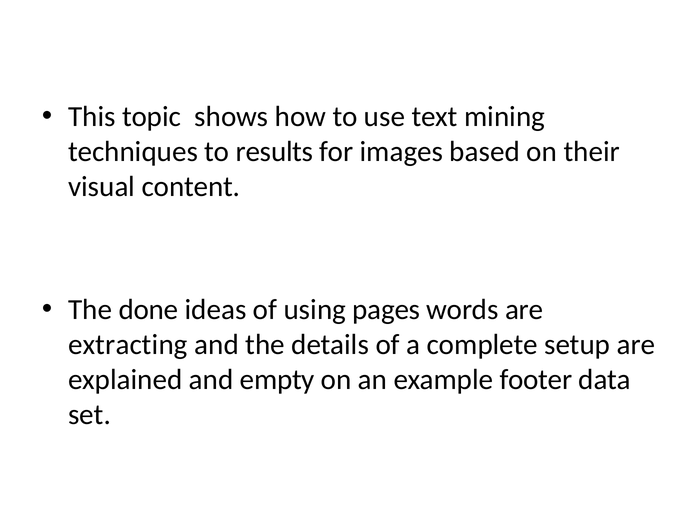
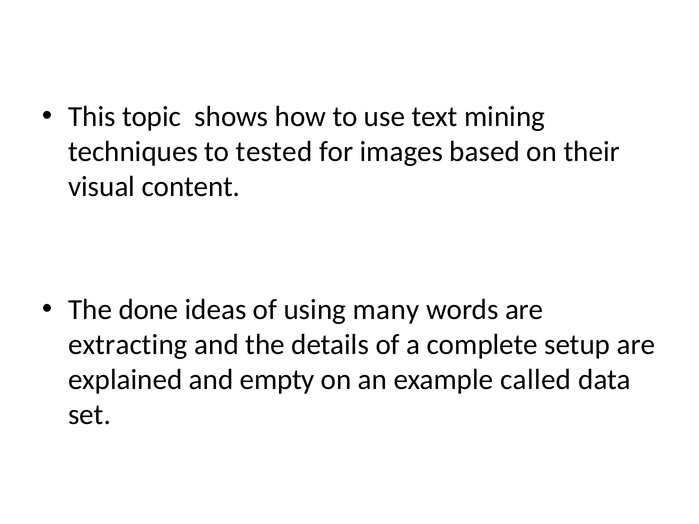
results: results -> tested (274, 152)
pages: pages -> many (386, 310)
footer: footer -> called (536, 380)
